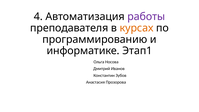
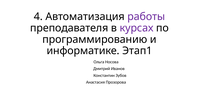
курсах colour: orange -> purple (137, 28)
